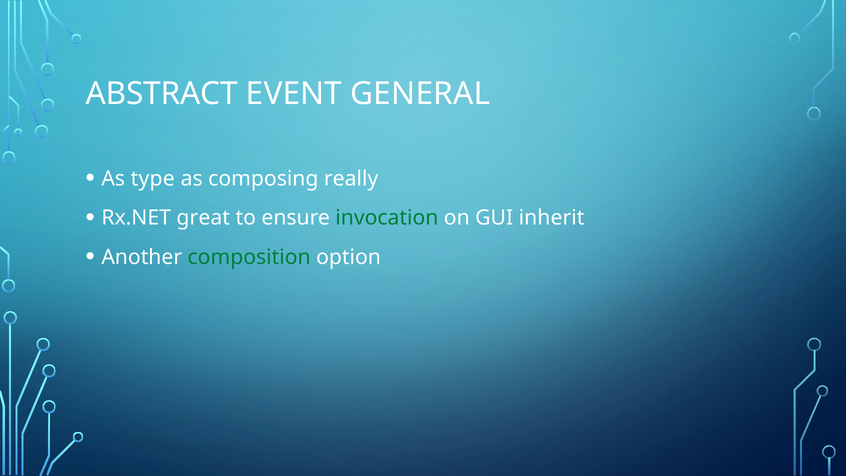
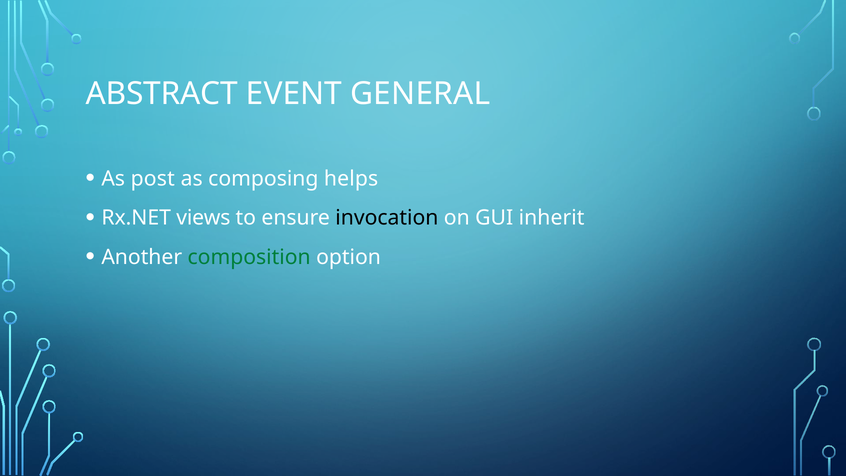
type: type -> post (153, 179)
really: really -> helps (351, 179)
great: great -> views (203, 218)
invocation colour: green -> black (387, 218)
